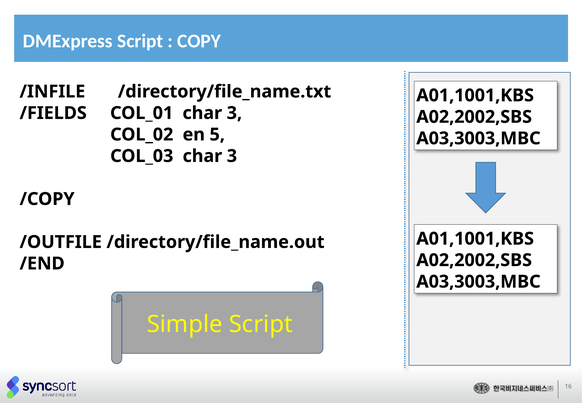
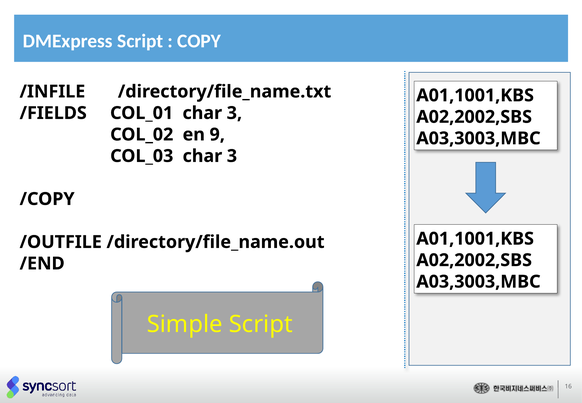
5: 5 -> 9 (217, 135)
